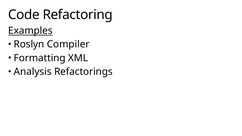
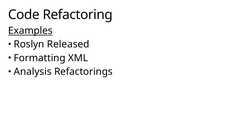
Compiler: Compiler -> Released (68, 44)
